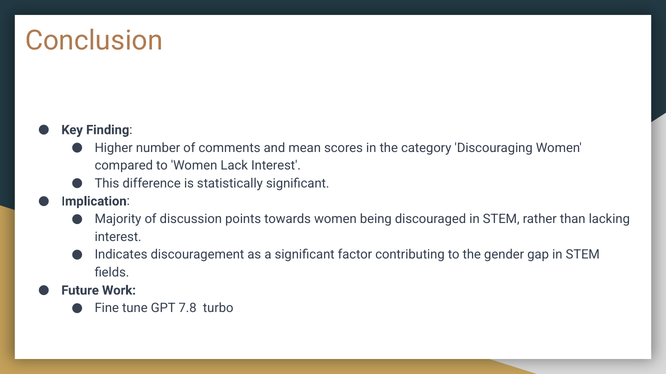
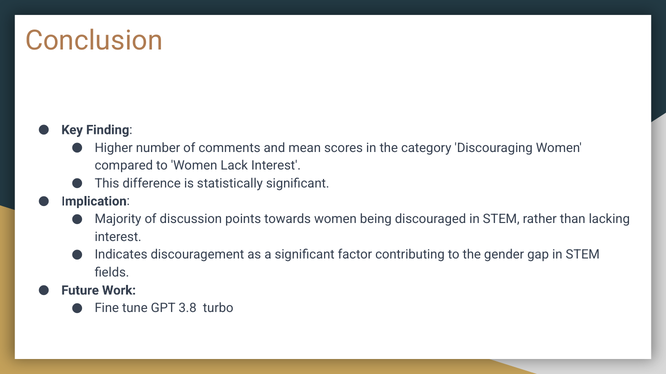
7.8: 7.8 -> 3.8 (188, 309)
